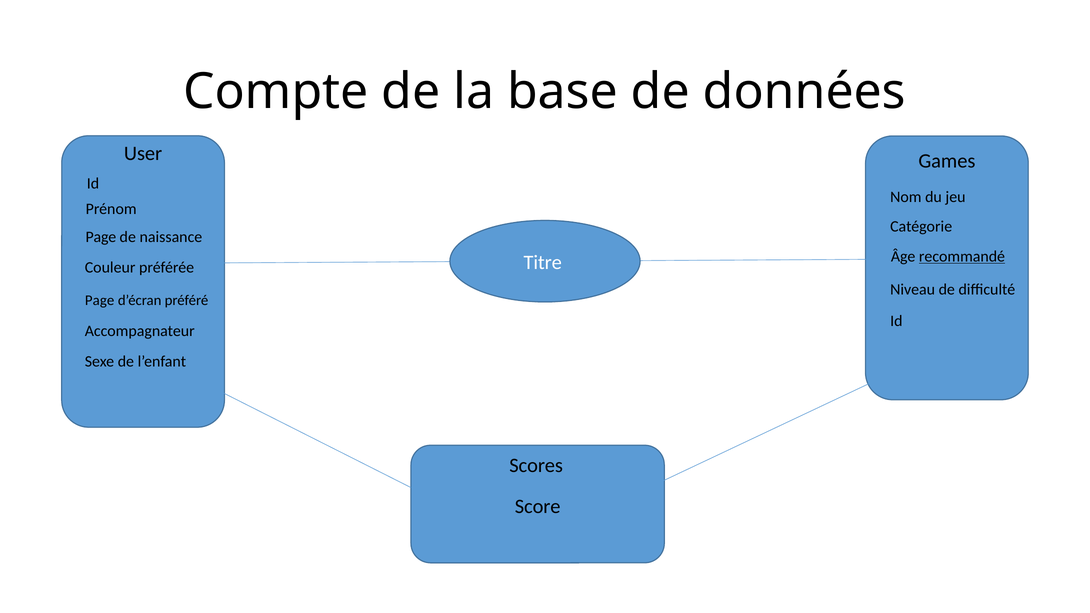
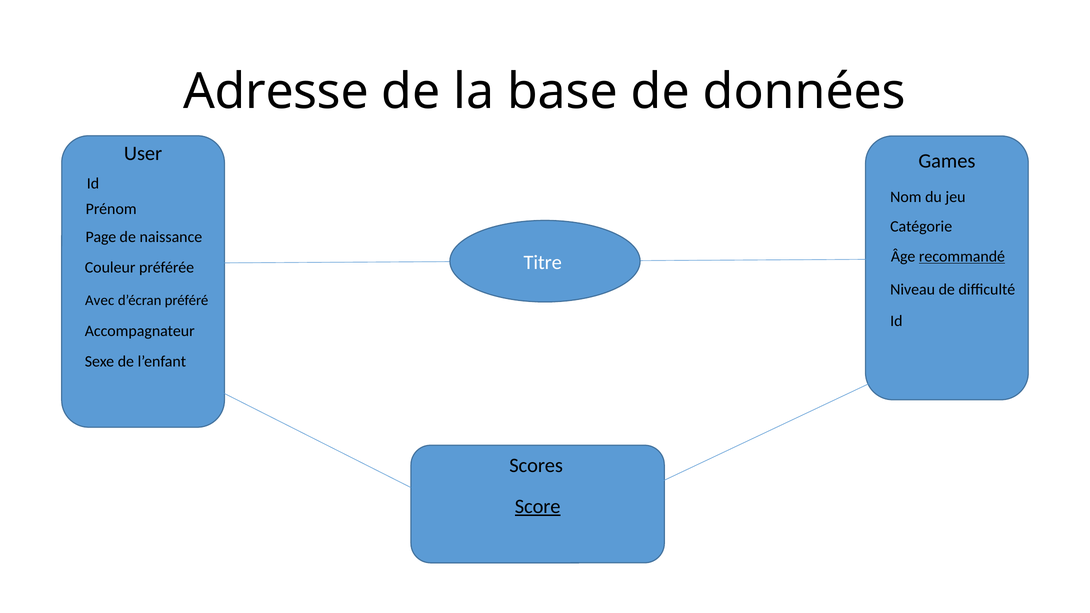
Compte: Compte -> Adresse (276, 92)
Page: Page -> Avec (100, 300)
Score underline: none -> present (538, 507)
